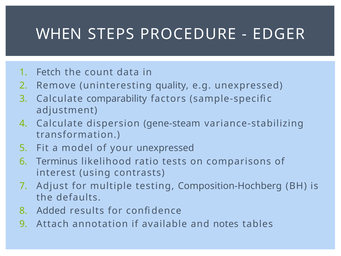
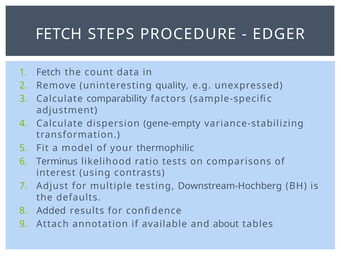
WHEN: WHEN -> FETCH (59, 34)
gene-steam: gene-steam -> gene-empty (172, 123)
your unexpressed: unexpressed -> thermophilic (165, 148)
Composition-Hochberg: Composition-Hochberg -> Downstream-Hochberg (230, 186)
notes: notes -> about (226, 224)
